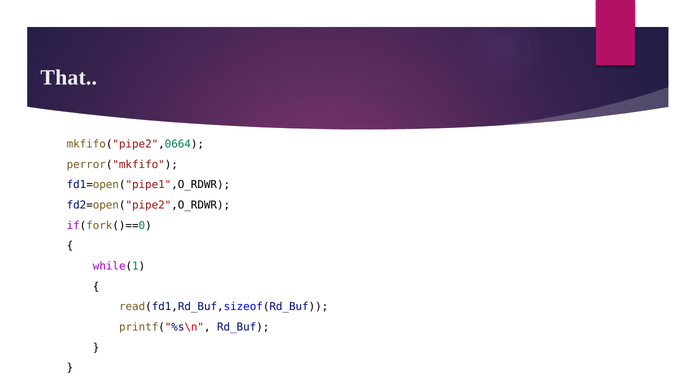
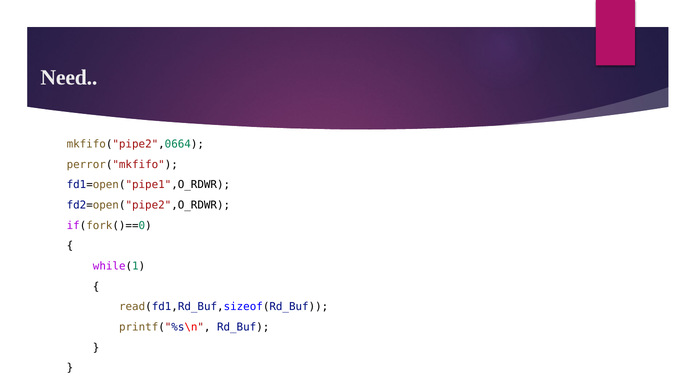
That: That -> Need (69, 77)
